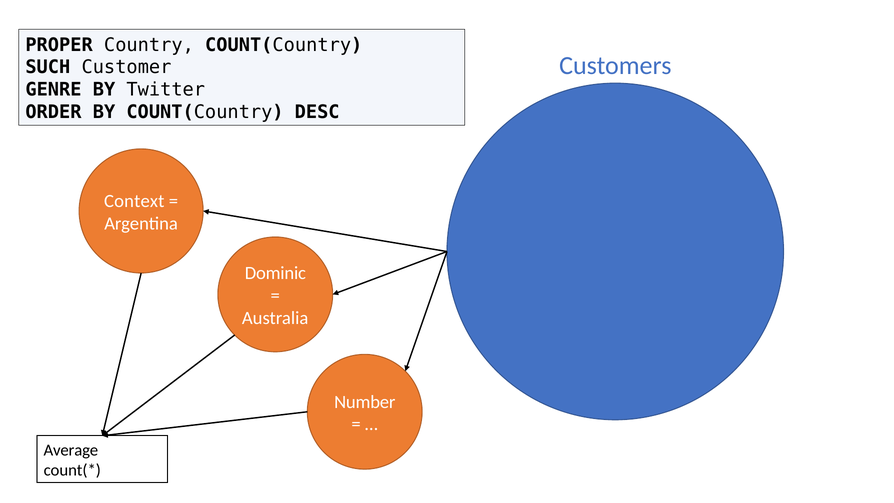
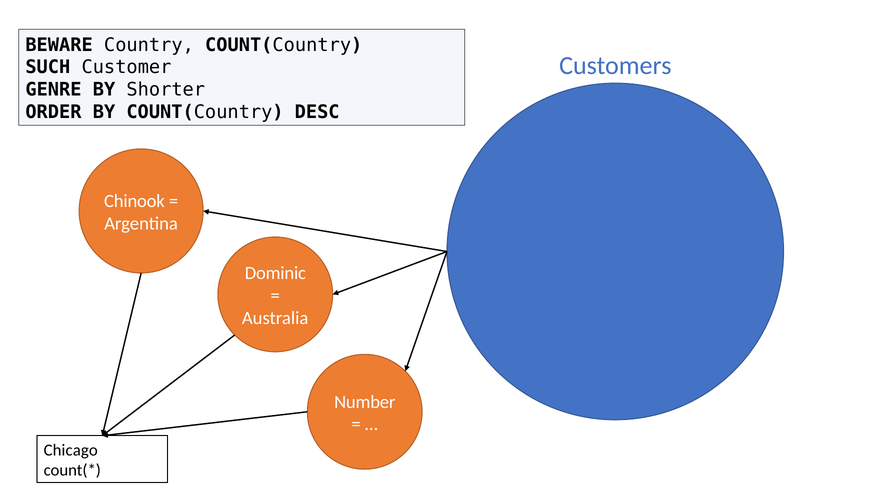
PROPER: PROPER -> BEWARE (59, 45)
Twitter: Twitter -> Shorter (166, 90)
Context: Context -> Chinook (134, 201)
Average: Average -> Chicago (71, 450)
